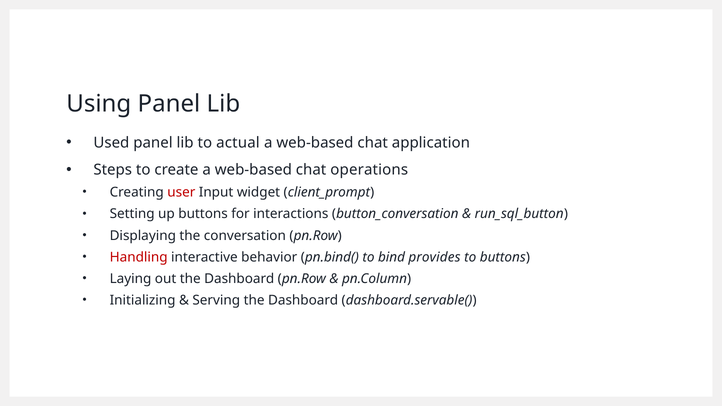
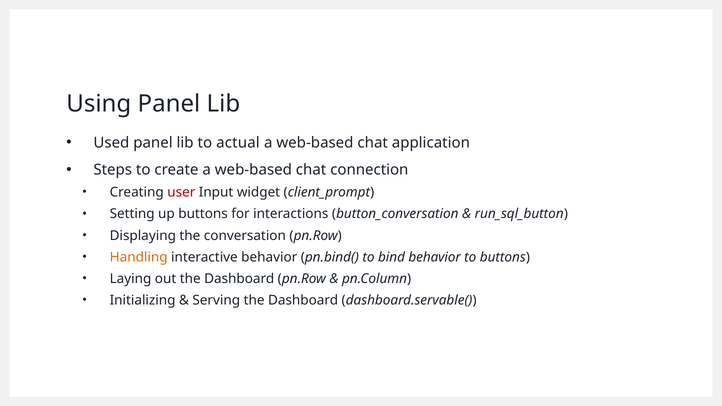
operations: operations -> connection (369, 170)
Handling colour: red -> orange (139, 257)
bind provides: provides -> behavior (435, 257)
